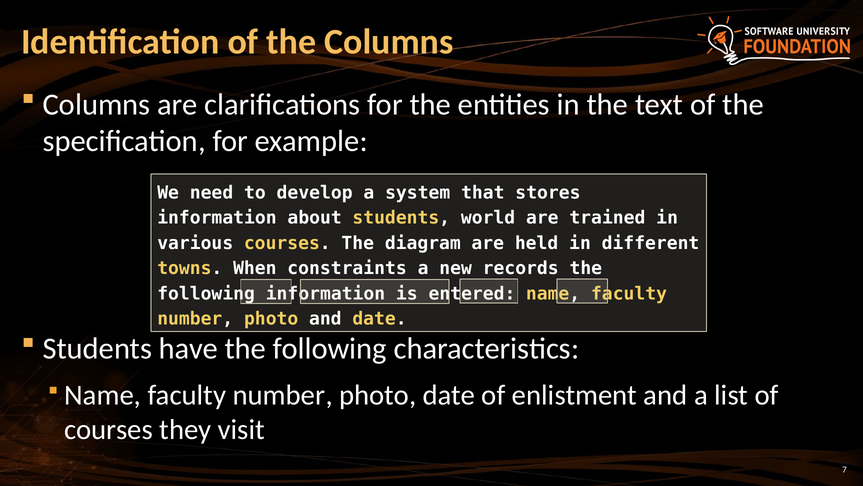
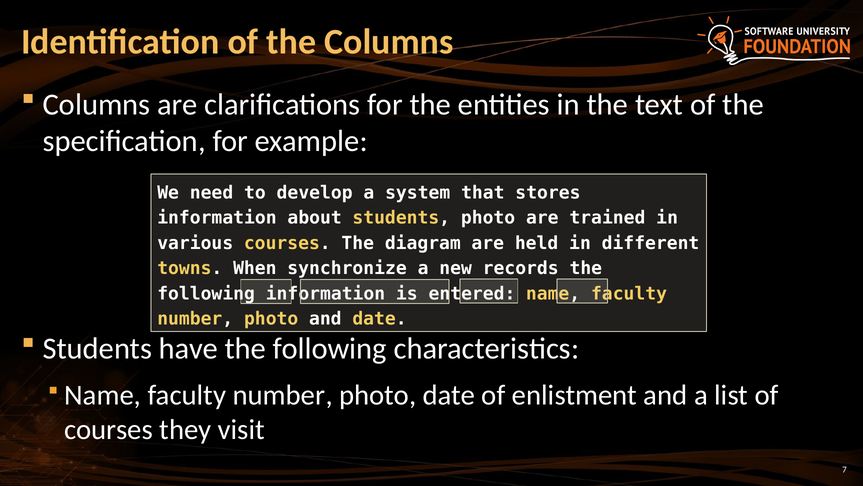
students world: world -> photo (488, 218)
constraints: constraints -> synchronize (347, 268)
